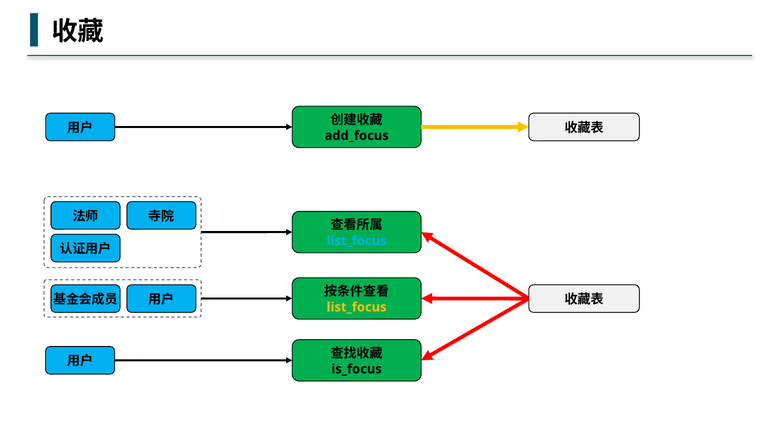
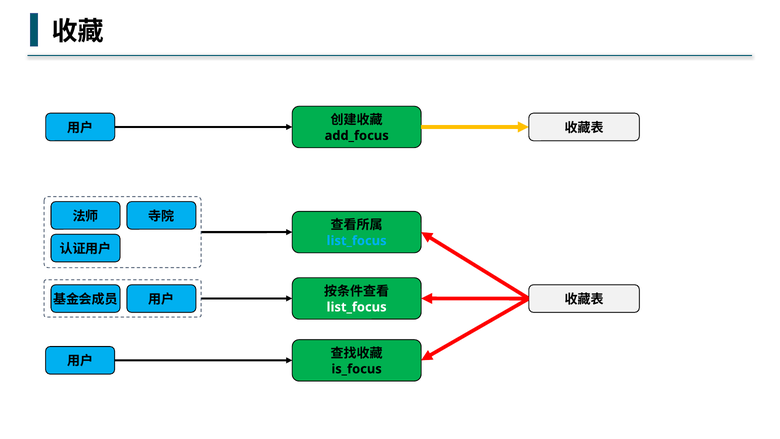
list_focus colour: yellow -> white (357, 307)
